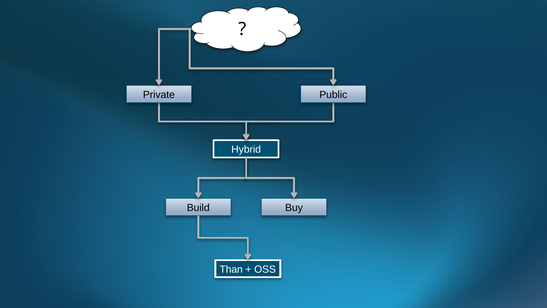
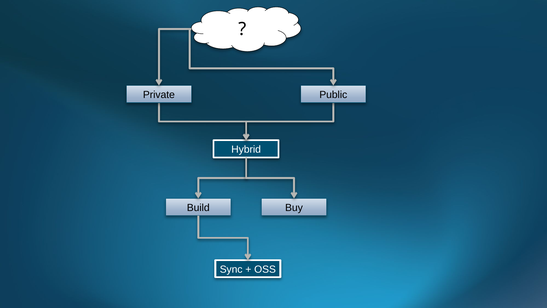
Than: Than -> Sync (231, 269)
